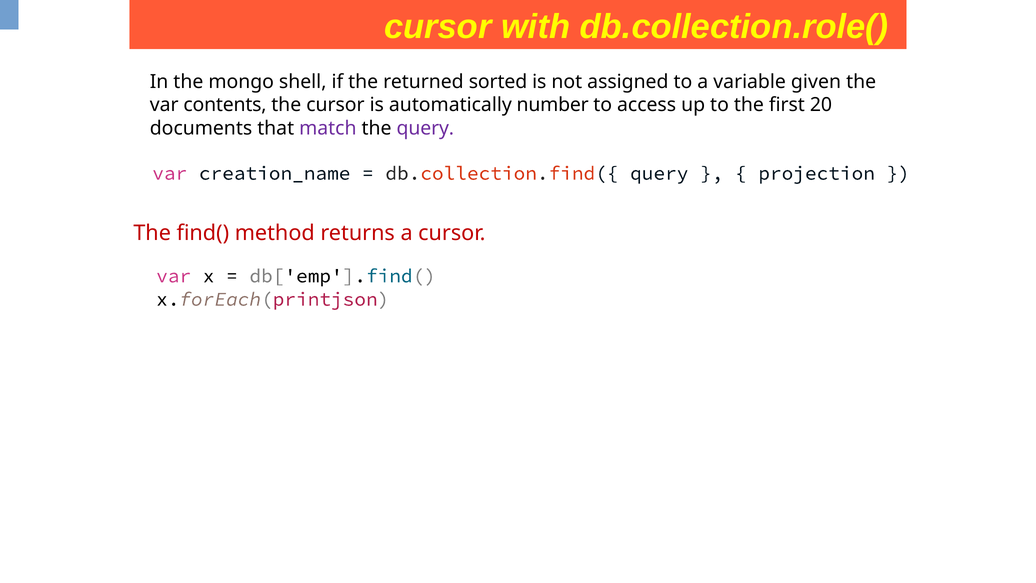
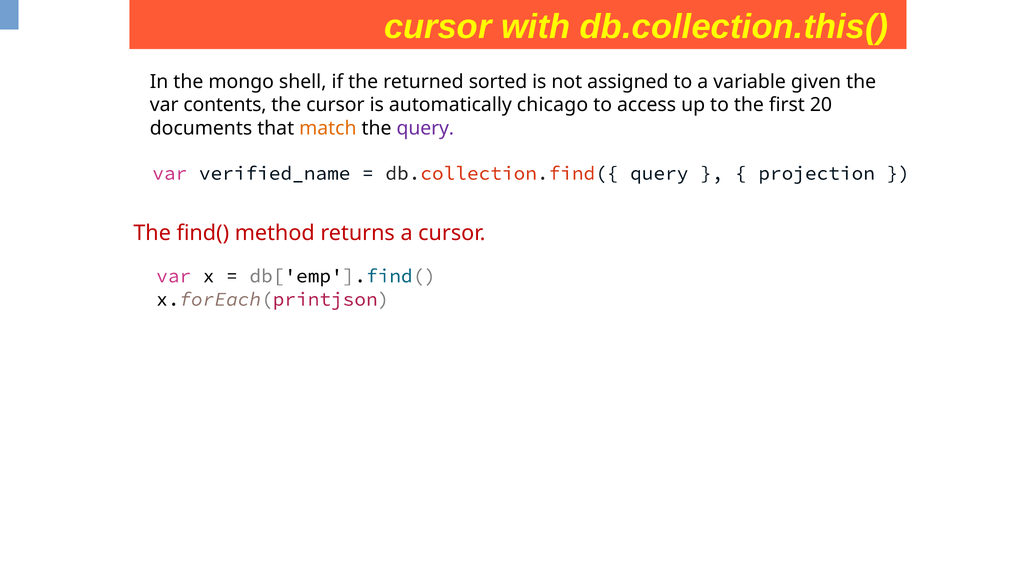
db.collection.role(: db.collection.role( -> db.collection.this( (734, 27)
number: number -> chicago (552, 105)
match colour: purple -> orange (328, 128)
creation_name: creation_name -> verified_name (275, 173)
